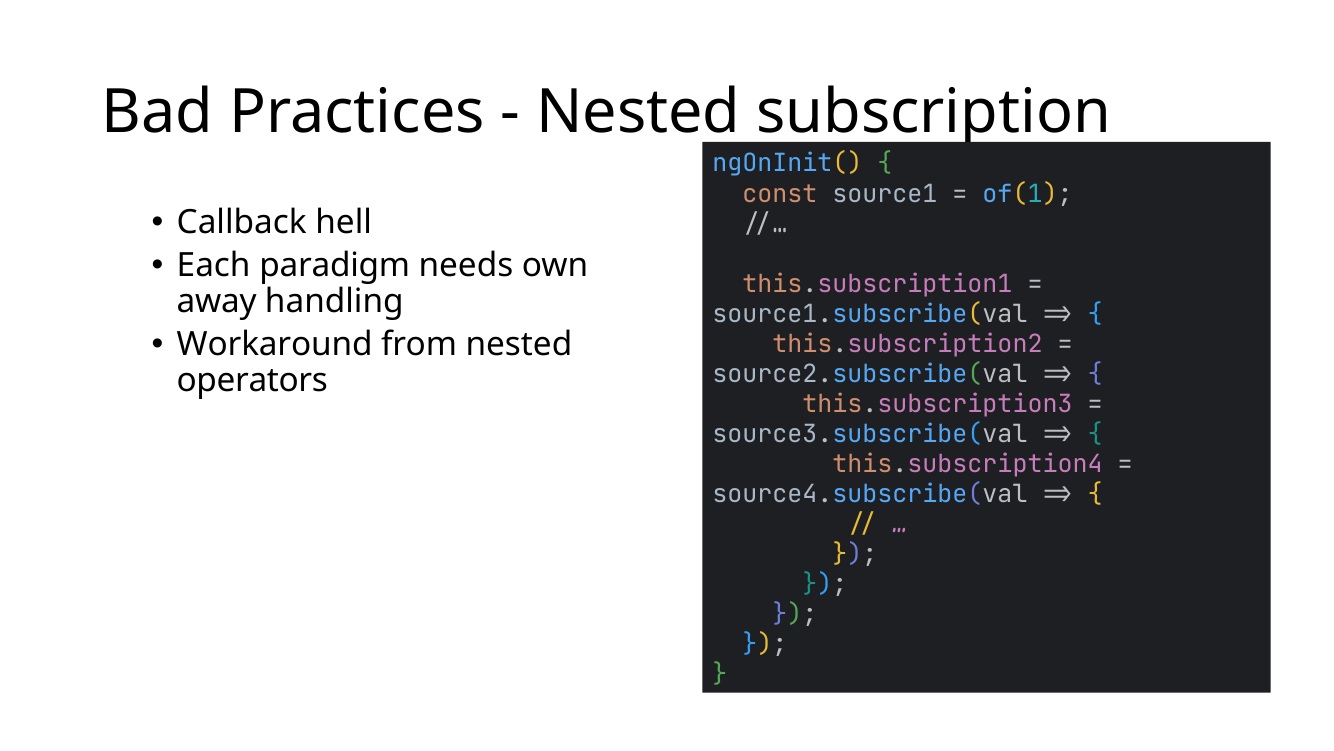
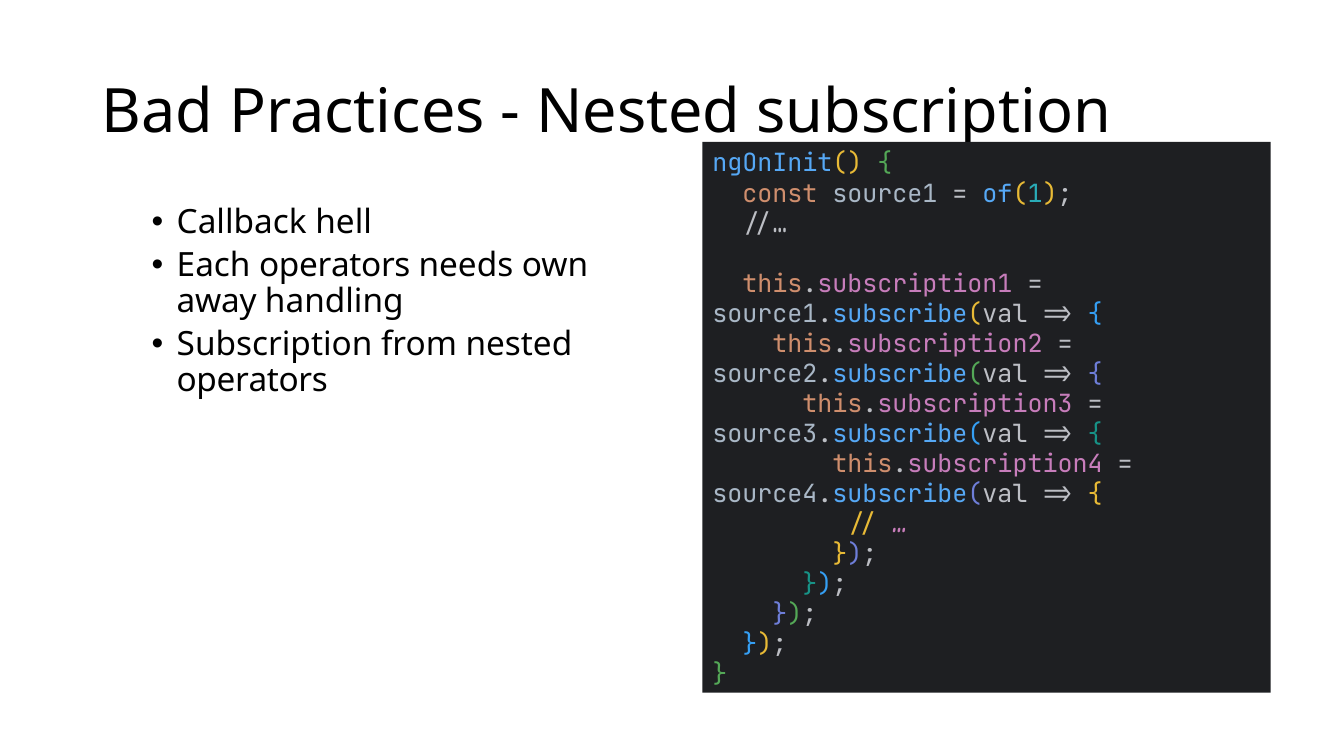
Each paradigm: paradigm -> operators (335, 266)
Workaround: Workaround -> Subscription (275, 344)
